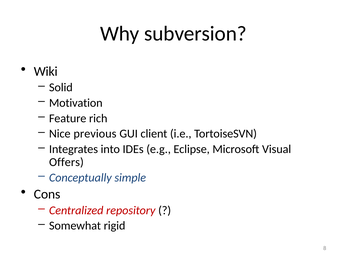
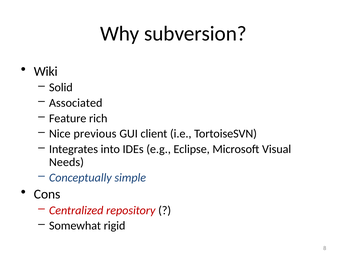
Motivation: Motivation -> Associated (76, 103)
Offers: Offers -> Needs (66, 162)
